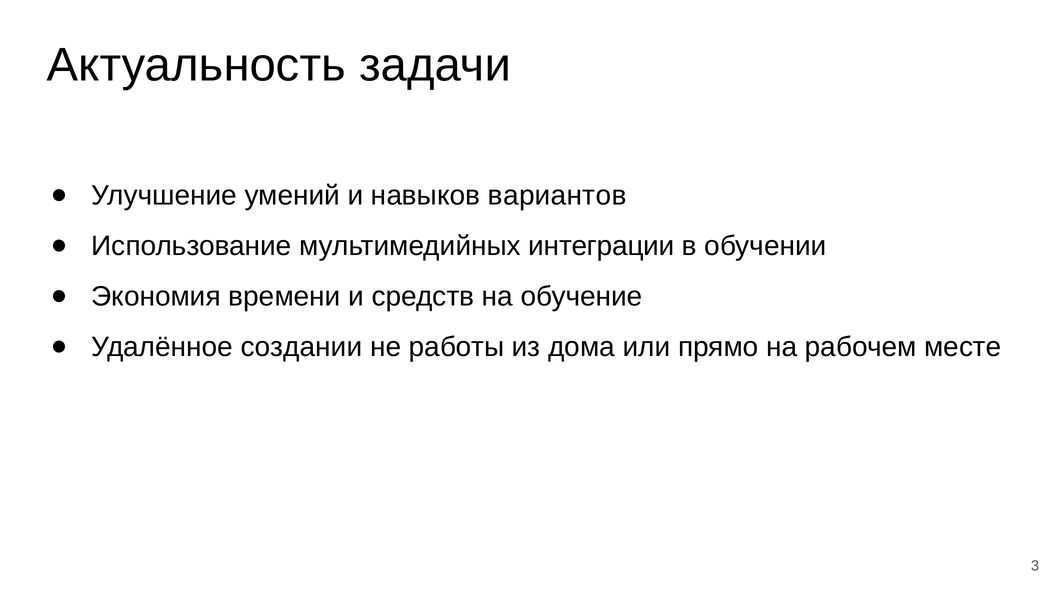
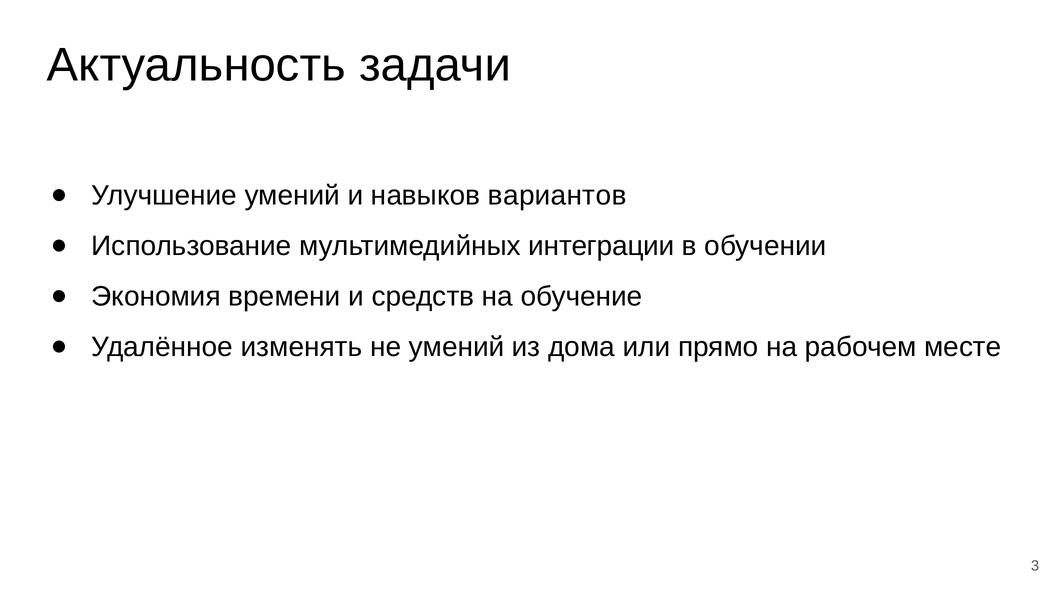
создании: создании -> изменять (302, 347)
не работы: работы -> умений (457, 347)
